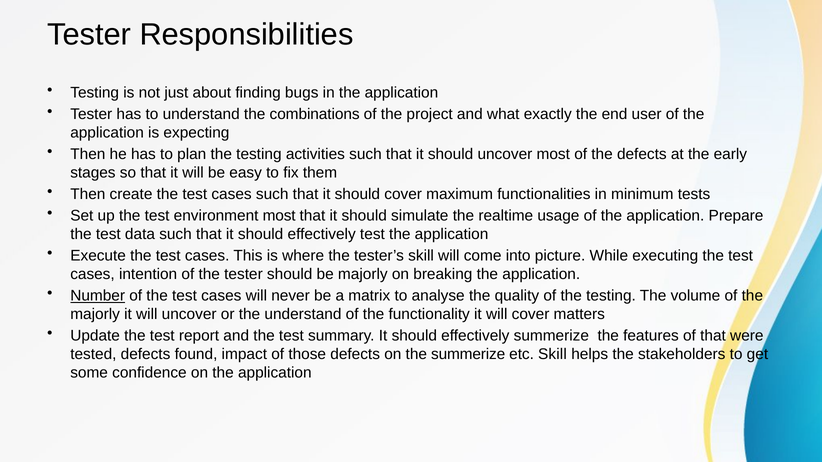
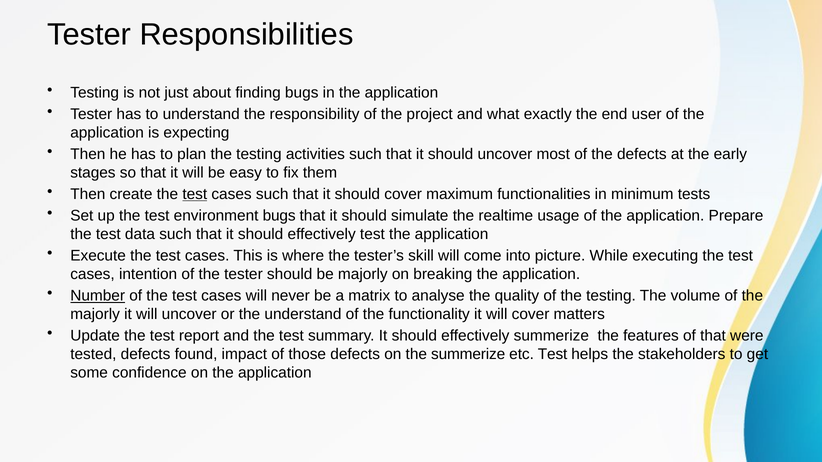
combinations: combinations -> responsibility (315, 114)
test underline: none -> present (195, 194)
environment most: most -> bugs (279, 216)
etc Skill: Skill -> Test (553, 355)
